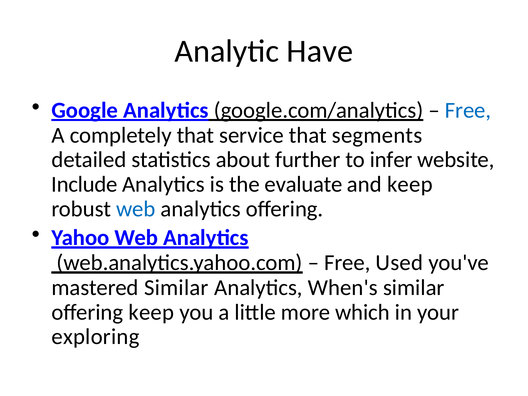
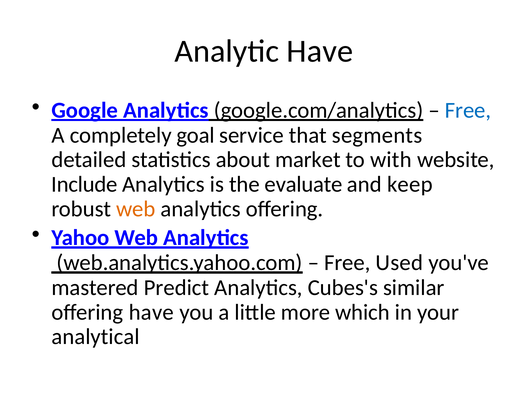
completely that: that -> goal (196, 135)
further: further -> market (308, 160)
infer: infer -> with (391, 160)
web colour: blue -> orange (136, 209)
mastered Similar: Similar -> Predict (176, 288)
When's: When's -> Cubes's (343, 288)
offering keep: keep -> have (151, 312)
exploring: exploring -> analytical (96, 337)
